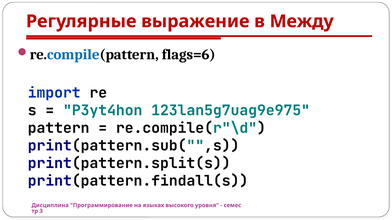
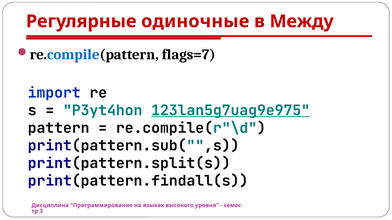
выражение: выражение -> одиночные (195, 21)
flags=6: flags=6 -> flags=7 (189, 55)
123lan5g7uag9e975 underline: none -> present (231, 111)
